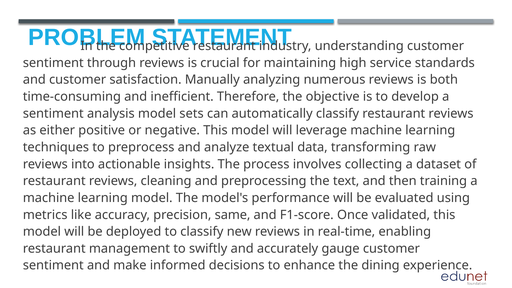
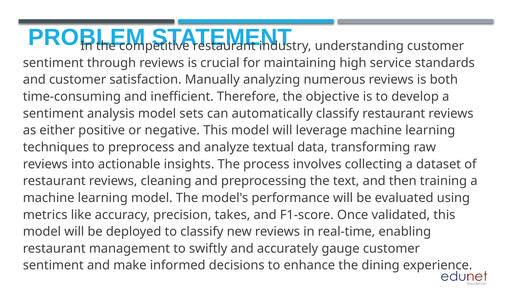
same: same -> takes (232, 215)
